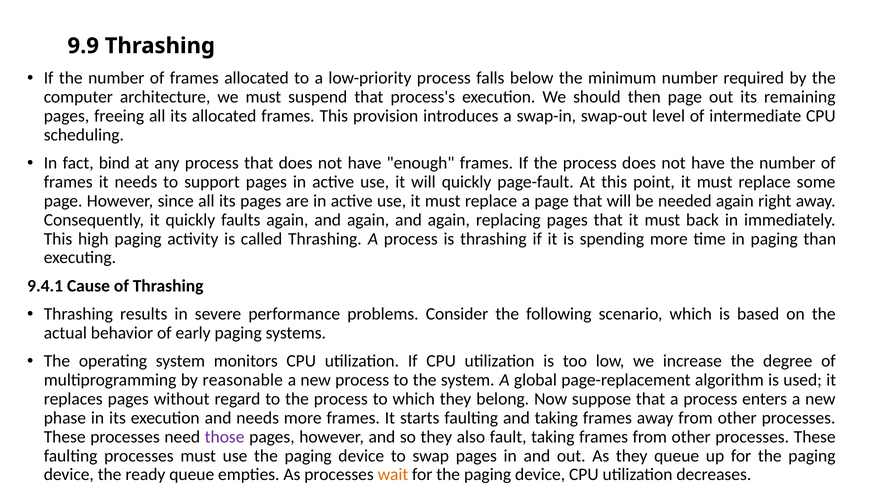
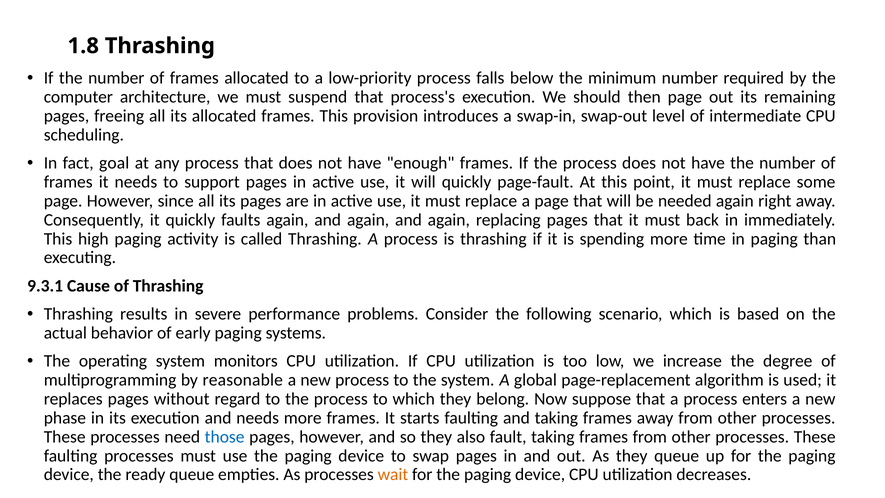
9.9: 9.9 -> 1.8 (83, 46)
bind: bind -> goal (114, 163)
9.4.1: 9.4.1 -> 9.3.1 (45, 286)
those colour: purple -> blue (225, 437)
